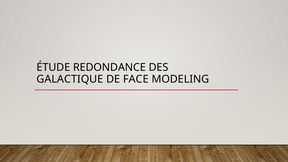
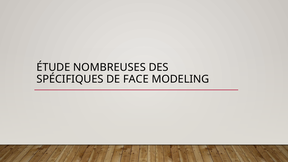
REDONDANCE: REDONDANCE -> NOMBREUSES (109, 67)
GALACTIQUE: GALACTIQUE -> SPÉCIFIQUES (70, 79)
